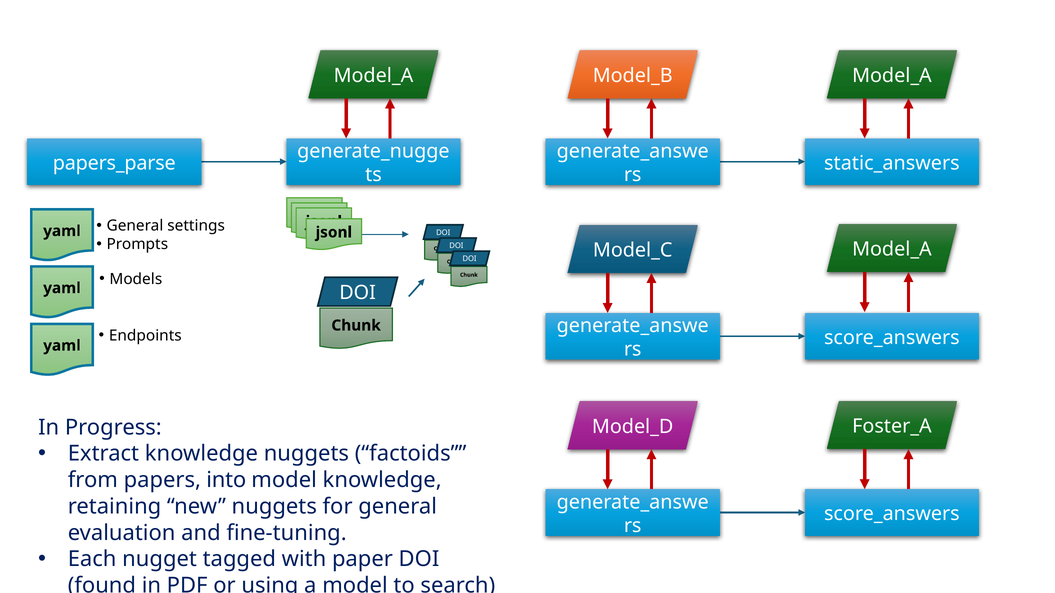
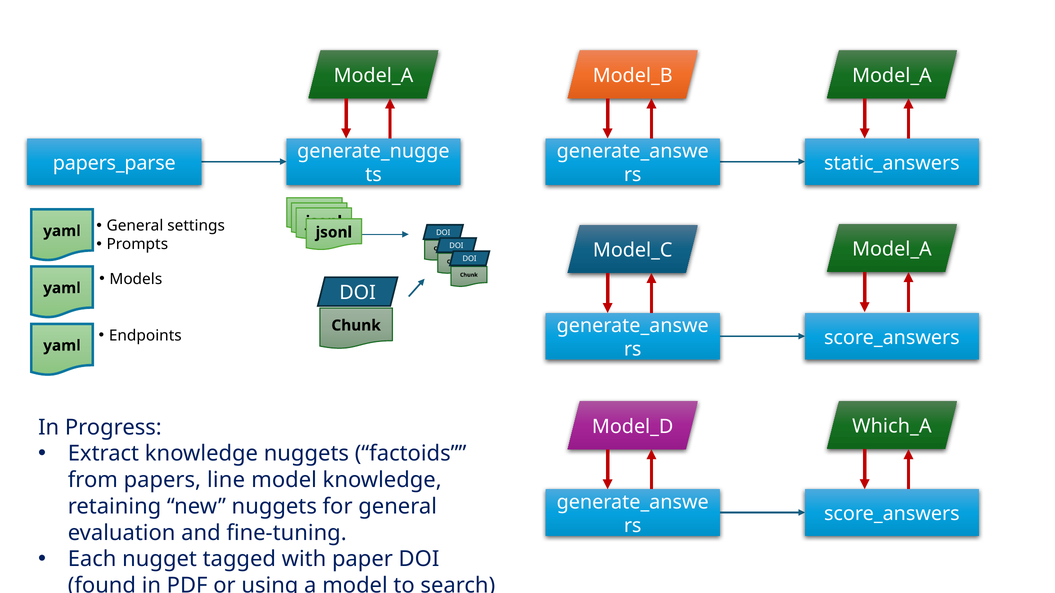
Foster_A: Foster_A -> Which_A (892, 427)
into: into -> line (226, 480)
